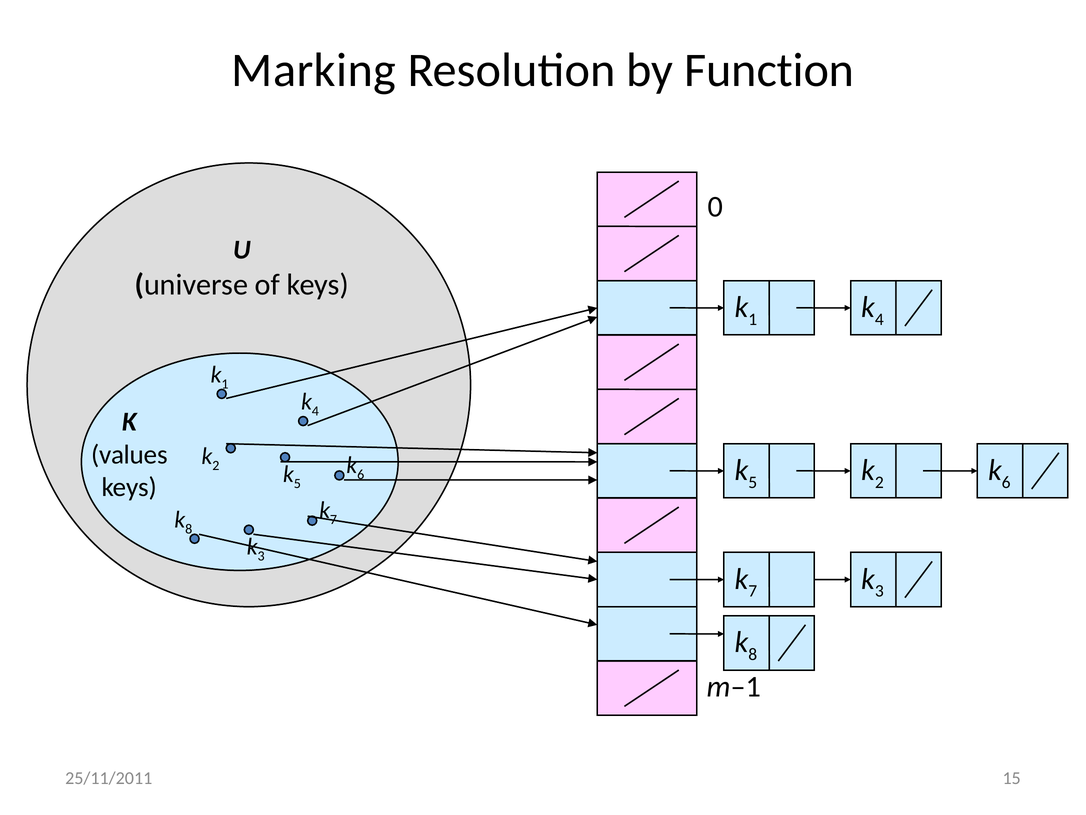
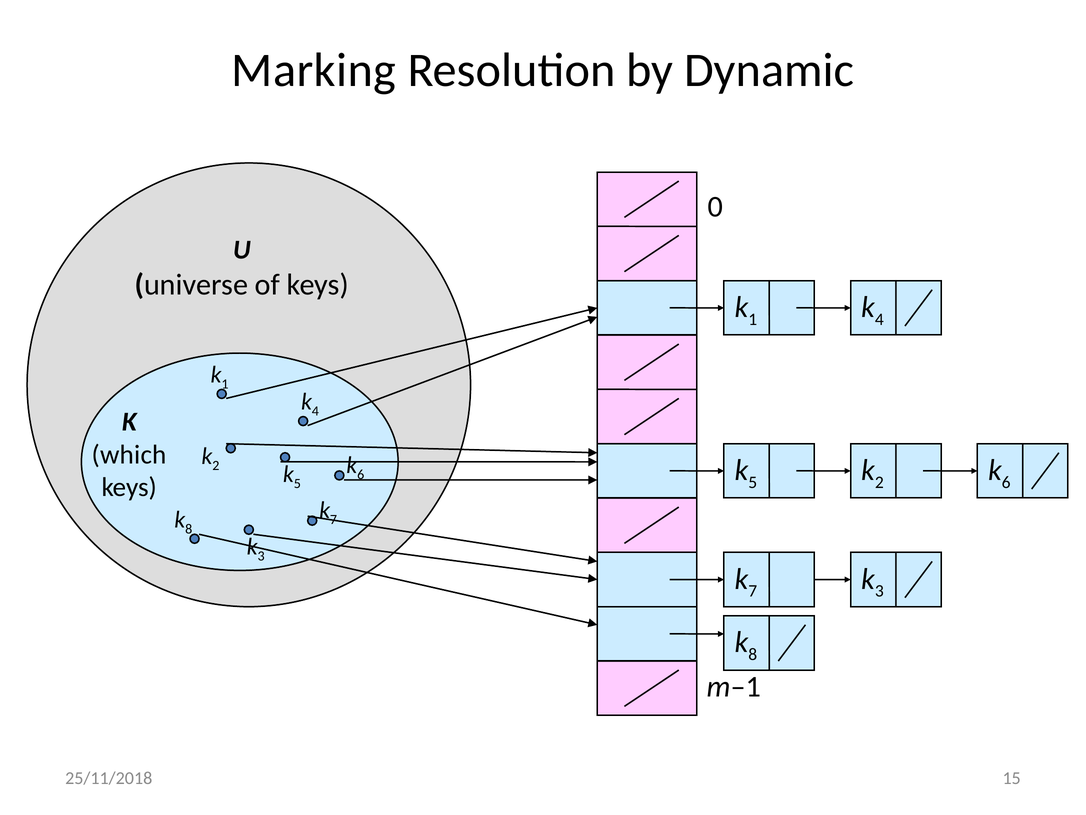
Function: Function -> Dynamic (769, 70)
values: values -> which (129, 454)
25/11/2011: 25/11/2011 -> 25/11/2018 (109, 778)
